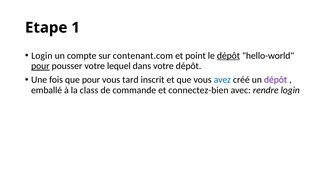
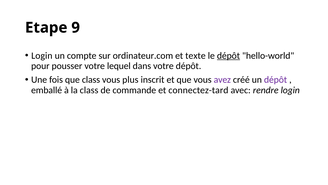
1: 1 -> 9 (76, 28)
contenant.com: contenant.com -> ordinateur.com (143, 55)
point: point -> texte (195, 55)
pour underline: present -> none (40, 66)
que pour: pour -> class (91, 80)
tard: tard -> plus (130, 80)
avez colour: blue -> purple (222, 80)
connectez-bien: connectez-bien -> connectez-tard (198, 90)
